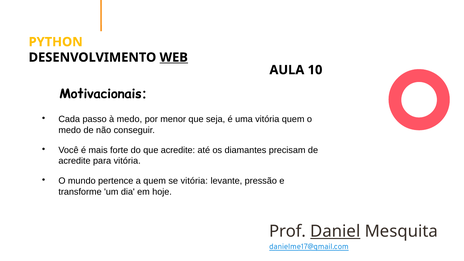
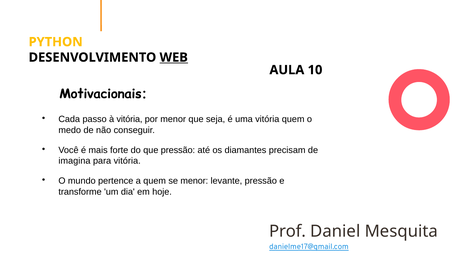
à medo: medo -> vitória (130, 119)
que acredite: acredite -> pressão (178, 150)
acredite: acredite -> imagina (74, 161)
se vitória: vitória -> menor (194, 181)
Daniel underline: present -> none (335, 231)
